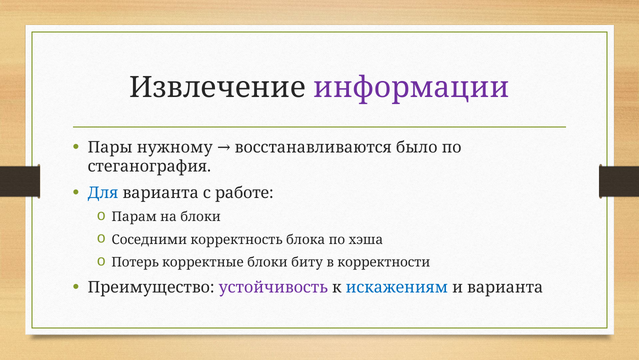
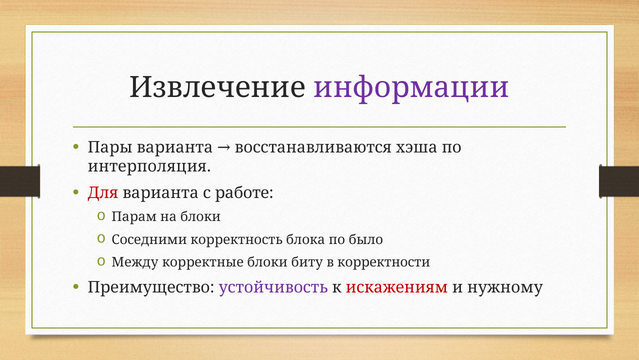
Пары нужному: нужному -> варианта (175, 147)
было: было -> хэша (417, 147)
стеганография: стеганография -> интерполяция (149, 166)
Для colour: blue -> red (103, 193)
хэша: хэша -> было (366, 239)
Потерь: Потерь -> Между (135, 262)
искажениям colour: blue -> red (397, 287)
и варианта: варианта -> нужному (505, 287)
